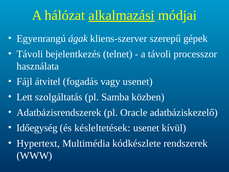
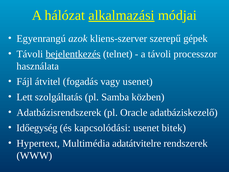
ágak: ágak -> azok (78, 39)
bejelentkezés underline: none -> present (73, 54)
késleltetések: késleltetések -> kapcsolódási (102, 128)
kívül: kívül -> bitek (174, 128)
kódkészlete: kódkészlete -> adatátvitelre (137, 143)
